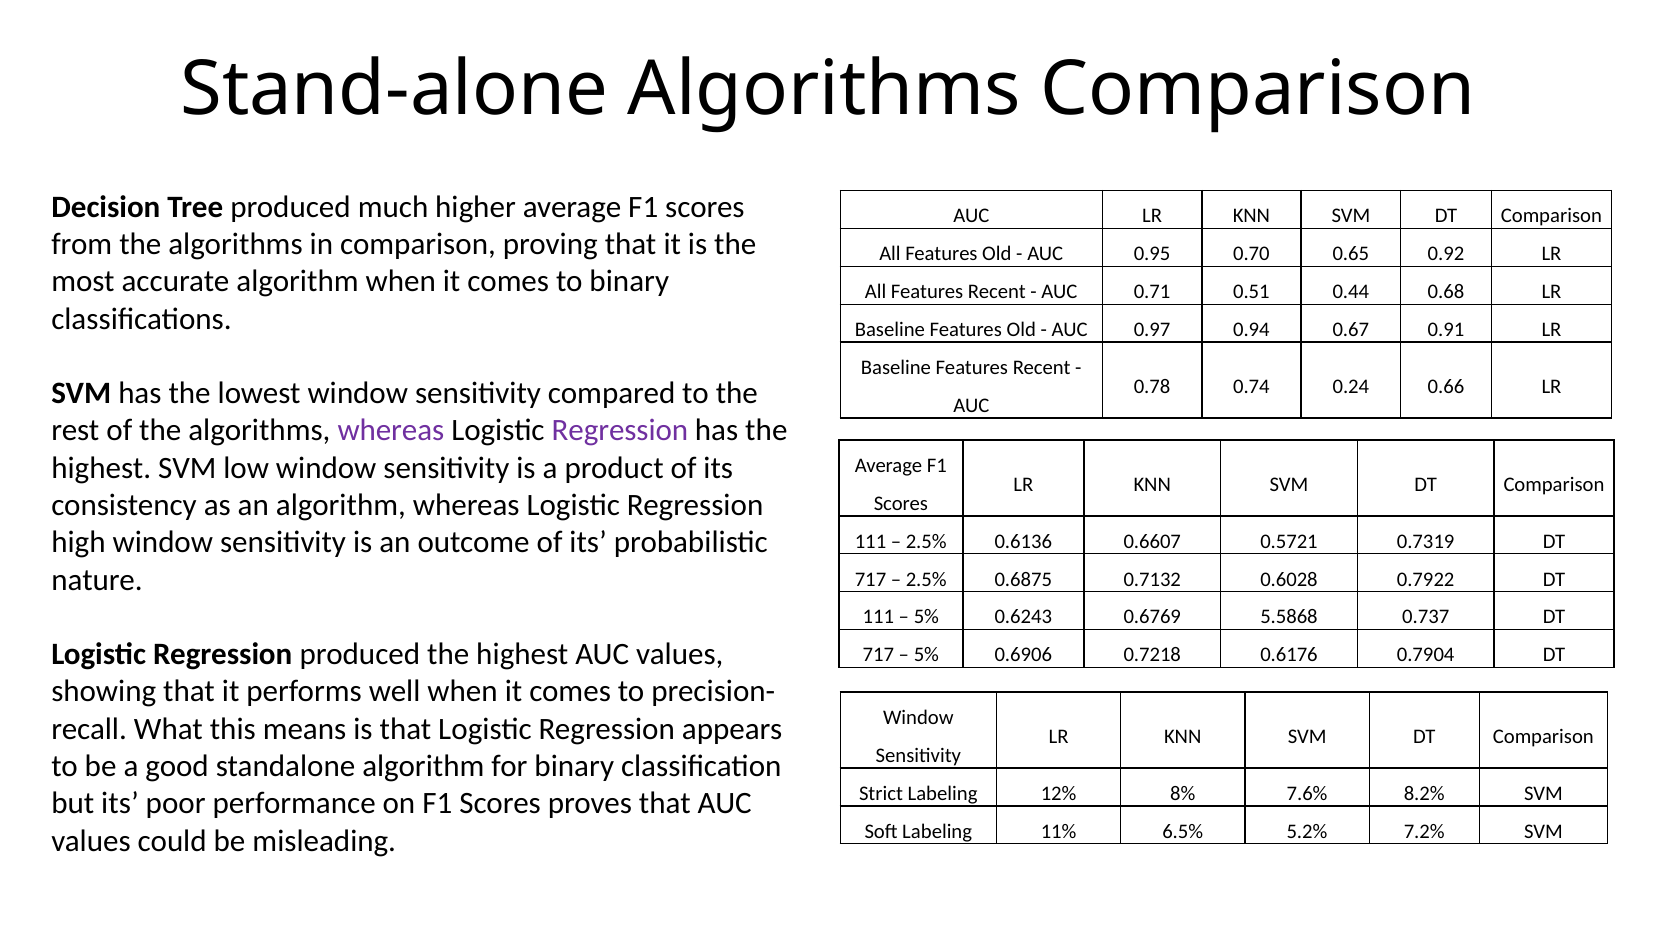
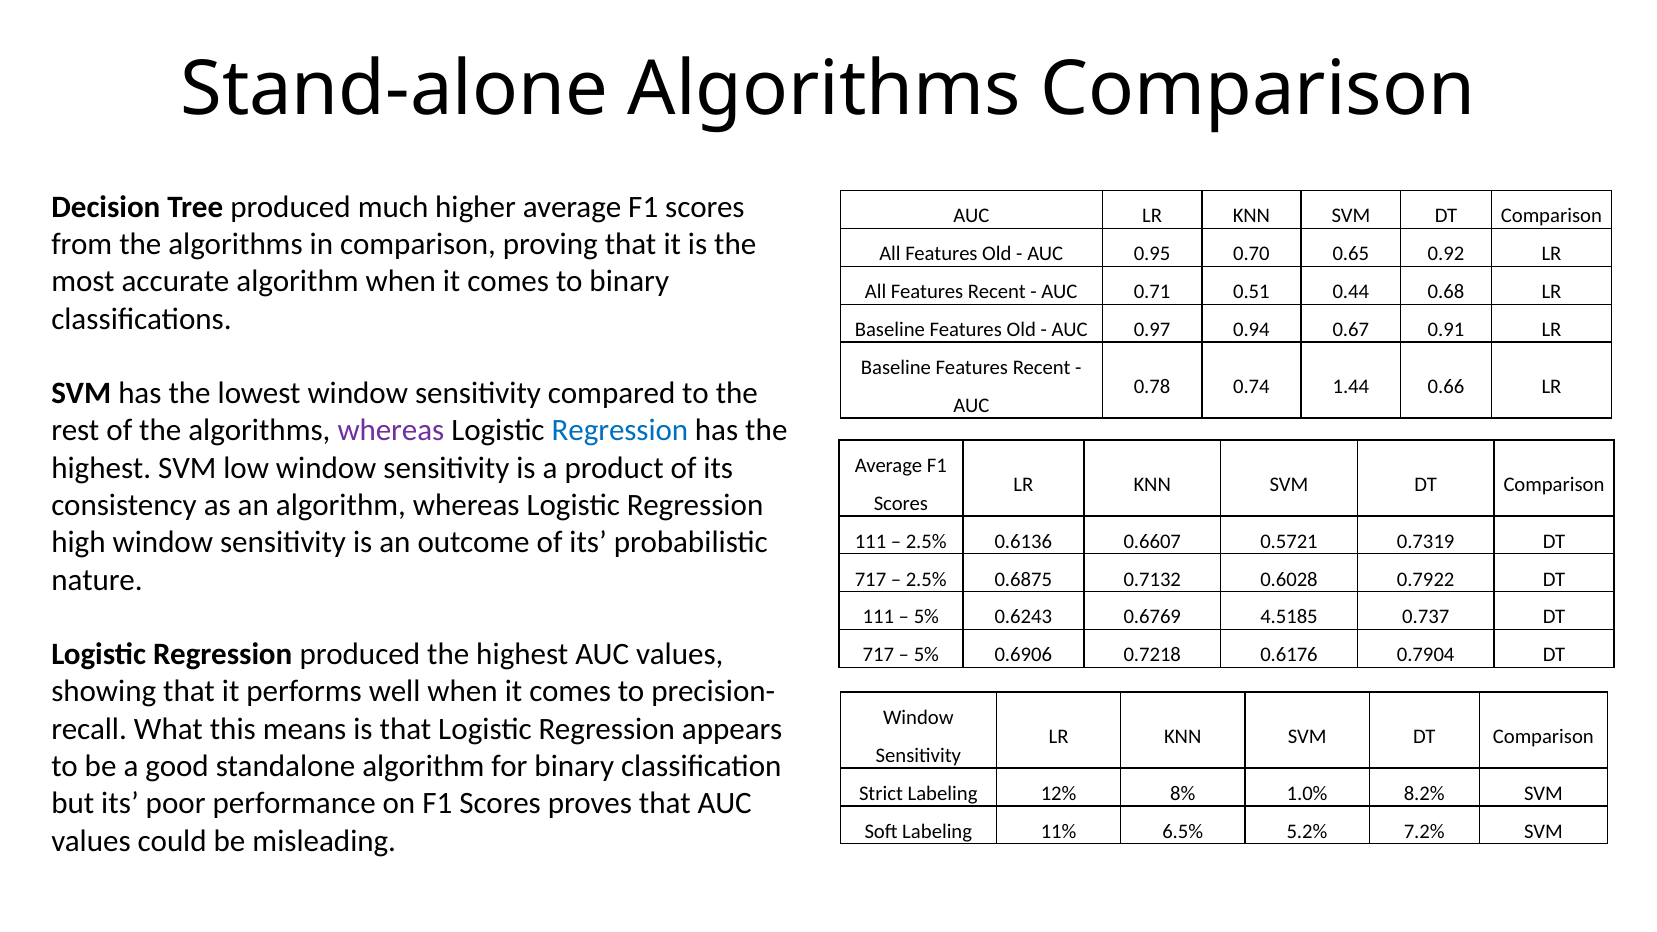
0.24: 0.24 -> 1.44 (1351, 387)
Regression colour: purple -> blue (620, 431)
5.5868: 5.5868 -> 4.5185 (1289, 617)
7.6%: 7.6% -> 1.0% (1307, 793)
